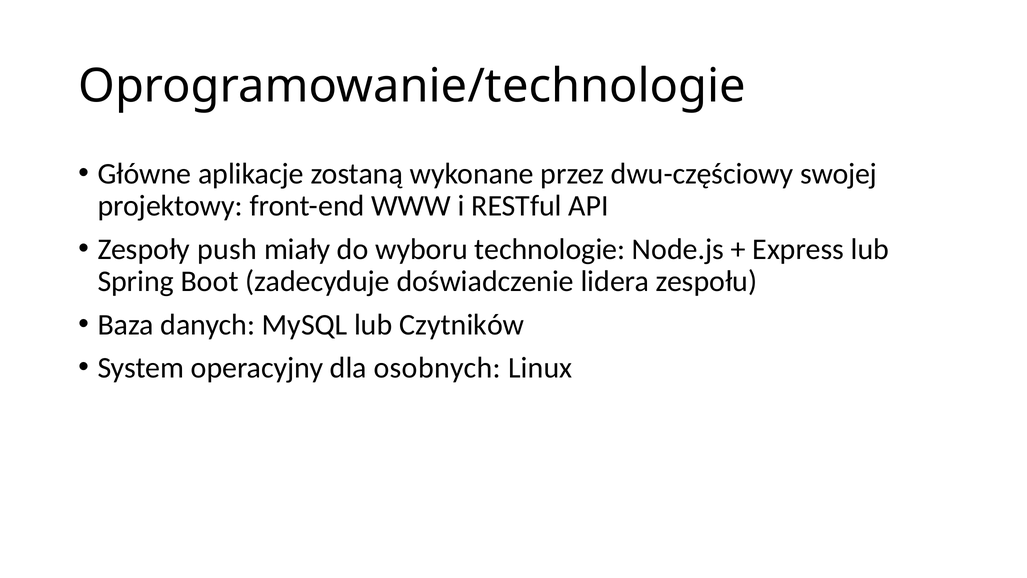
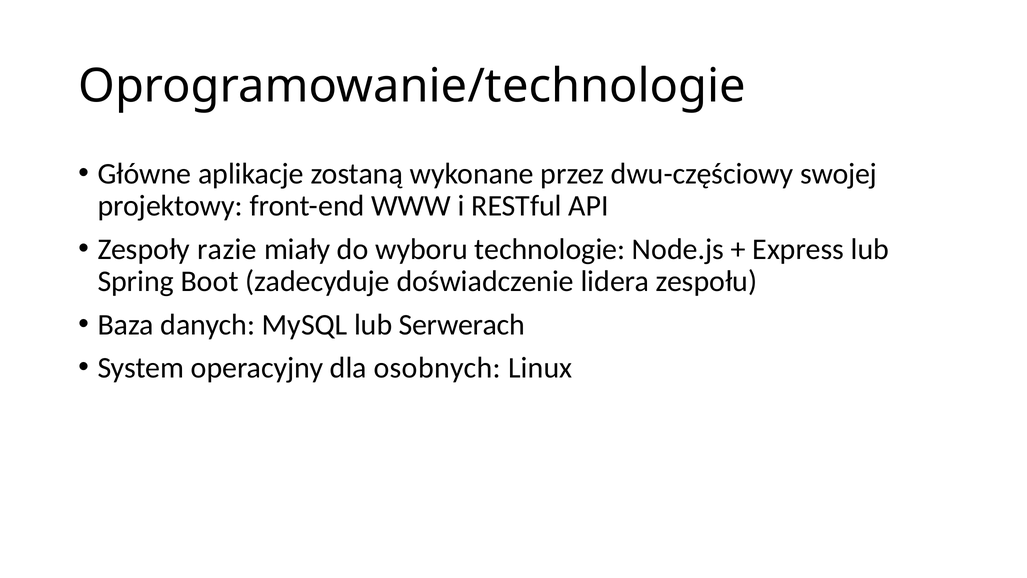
push: push -> razie (227, 249)
Czytników: Czytników -> Serwerach (462, 324)
